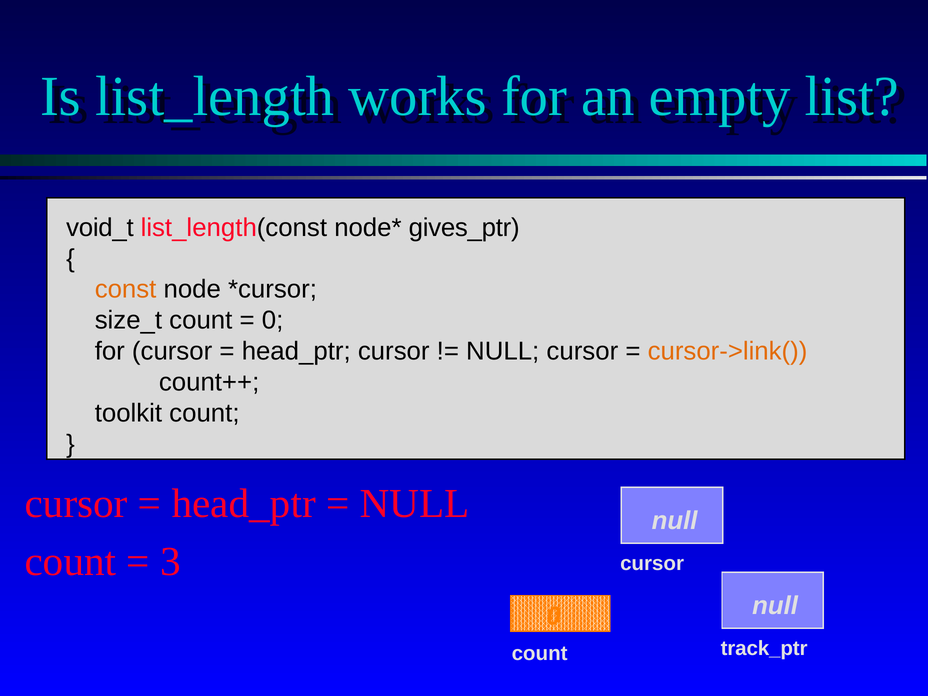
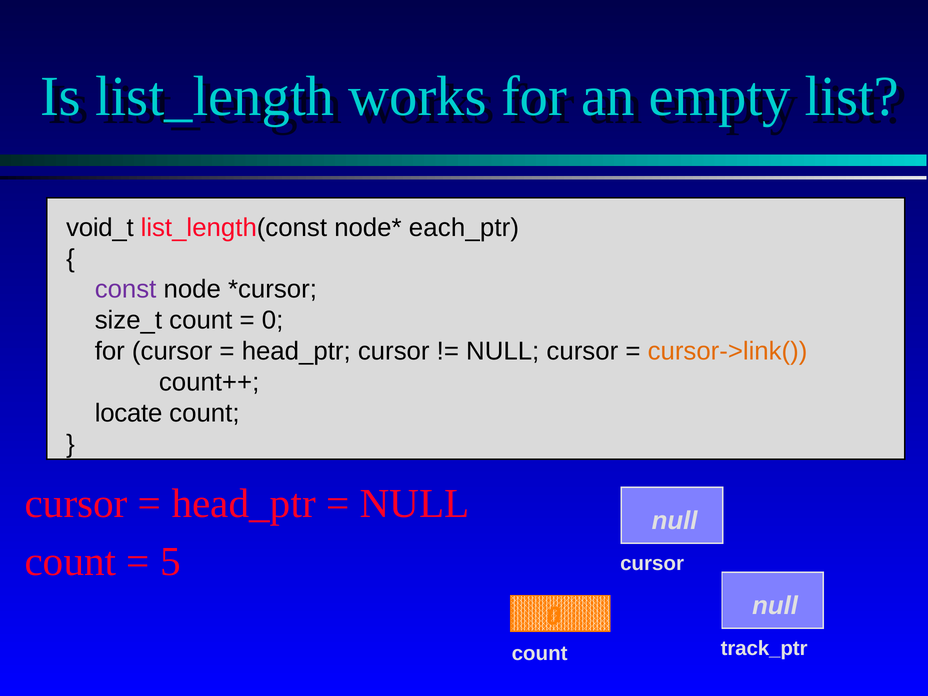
gives_ptr: gives_ptr -> each_ptr (464, 228)
const colour: orange -> purple (126, 289)
toolkit: toolkit -> locate (129, 413)
3: 3 -> 5 (170, 562)
